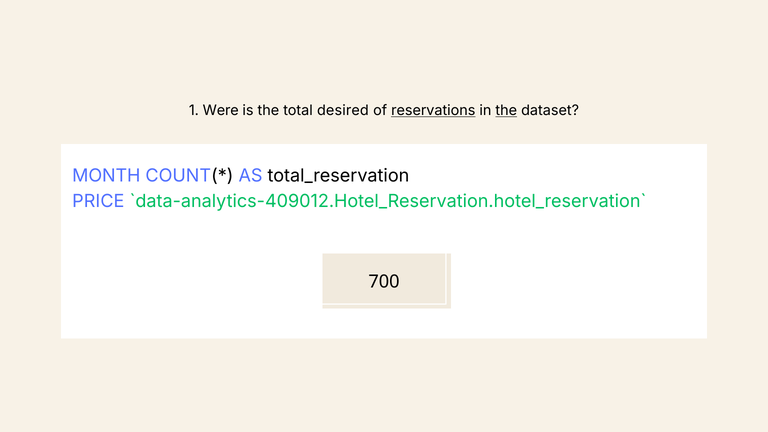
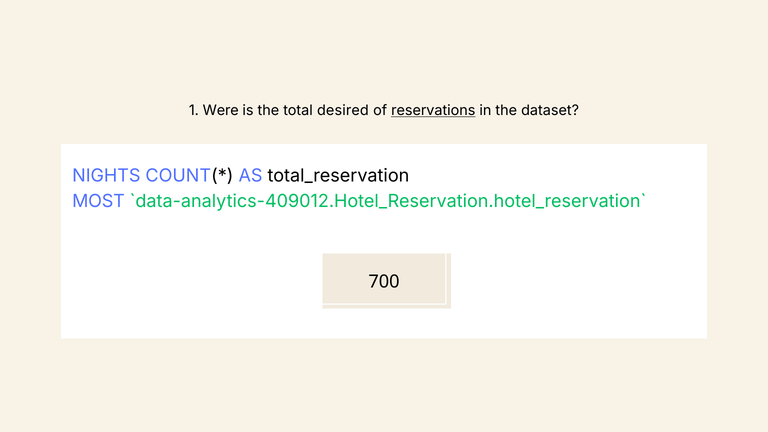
the underline: present -> none (506, 111)
MONTH: MONTH -> NIGHTS (106, 176)
PRICE: PRICE -> MOST (98, 201)
